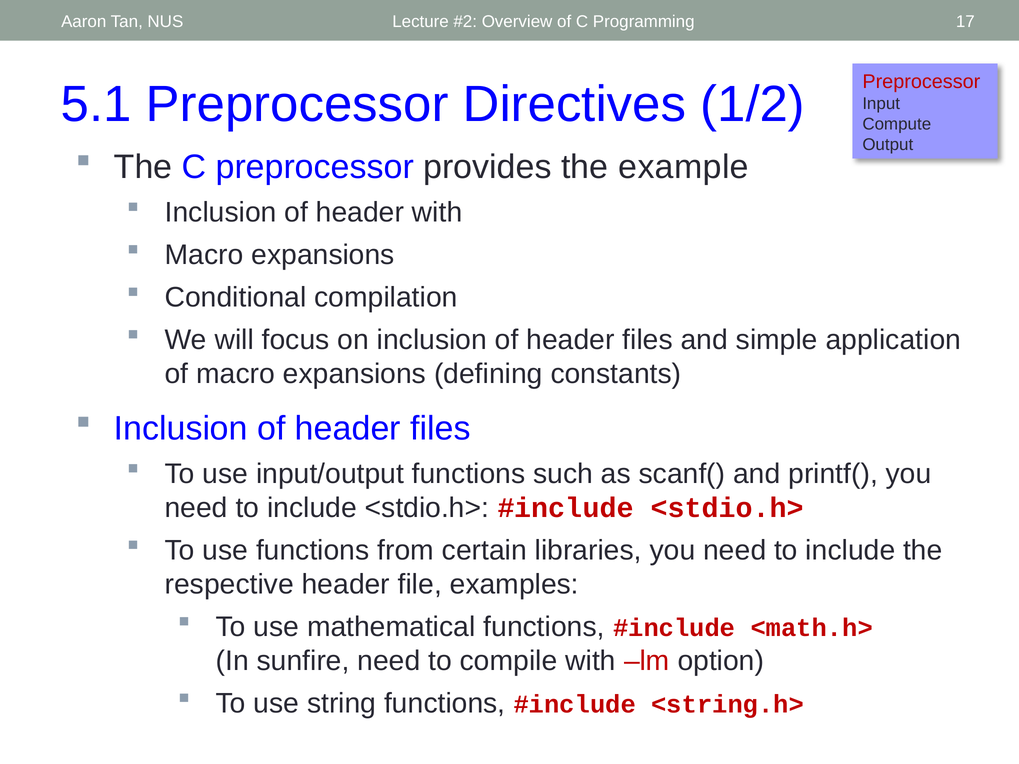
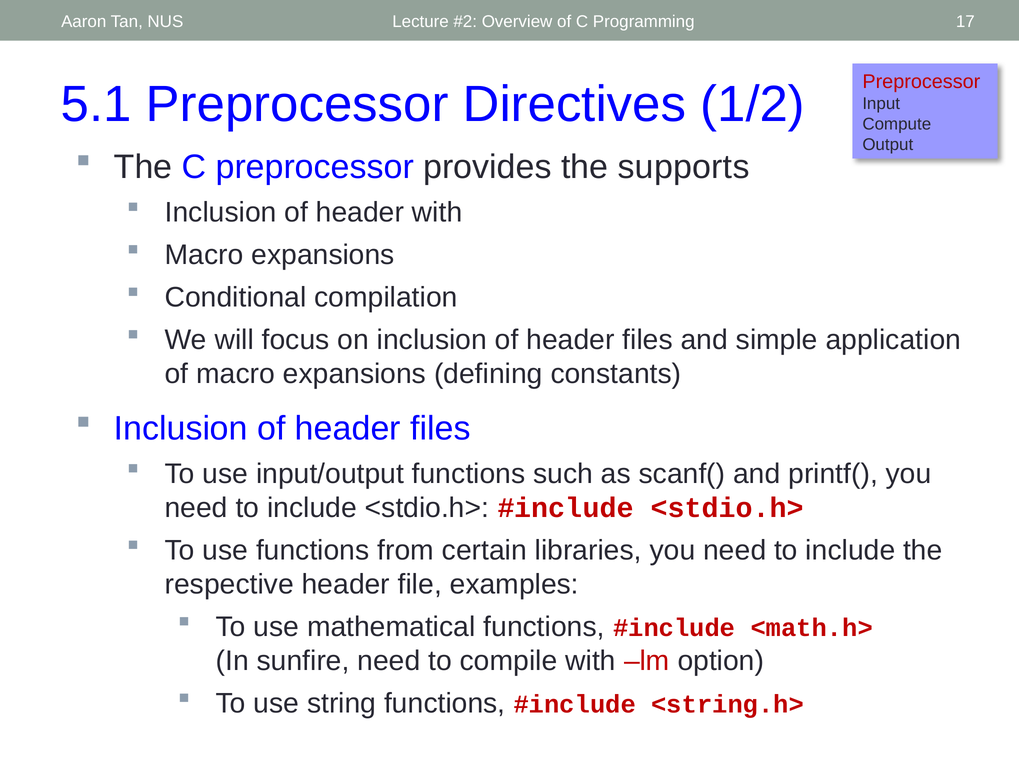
example: example -> supports (684, 167)
